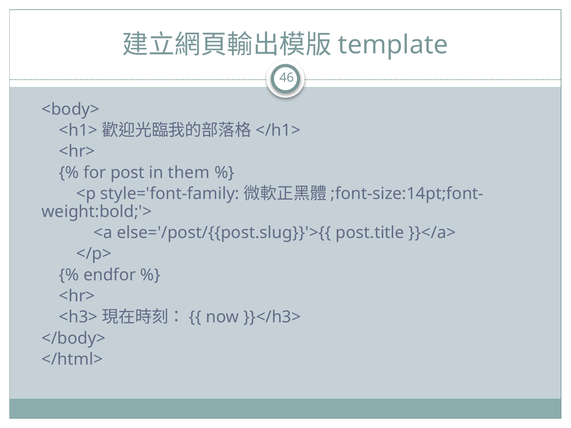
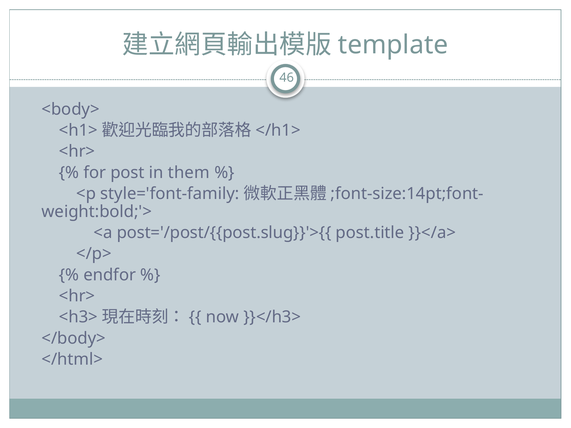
else='/post/{{post.slug}}'>{{: else='/post/{{post.slug}}'>{{ -> post='/post/{{post.slug}}'>{{ (224, 233)
